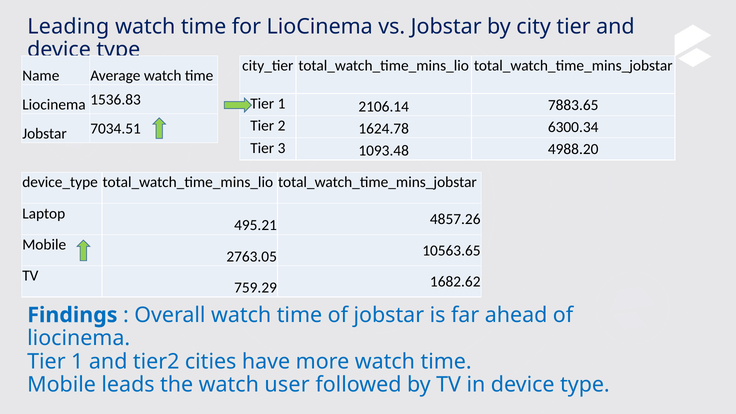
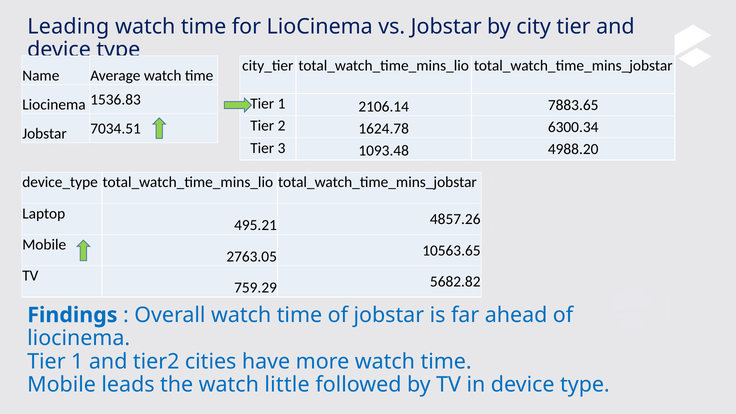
1682.62: 1682.62 -> 5682.82 (455, 282)
user: user -> little (287, 385)
